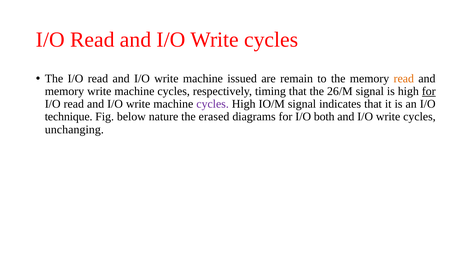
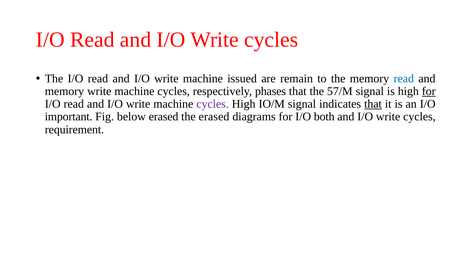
read colour: orange -> blue (404, 79)
timing: timing -> phases (271, 91)
26/M: 26/M -> 57/M (340, 91)
that underline: none -> present (373, 104)
technique: technique -> important (69, 117)
below nature: nature -> erased (164, 117)
unchanging: unchanging -> requirement (74, 130)
